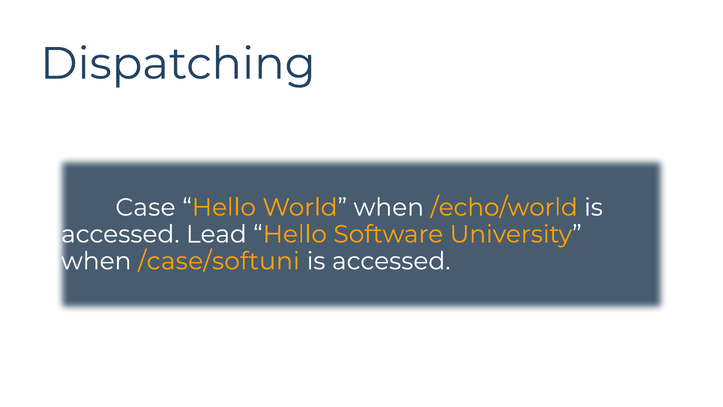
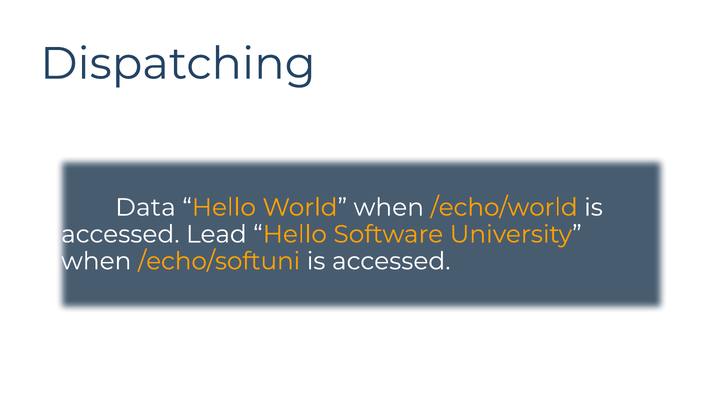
Case: Case -> Data (146, 207)
/case/softuni: /case/softuni -> /echo/softuni (219, 261)
